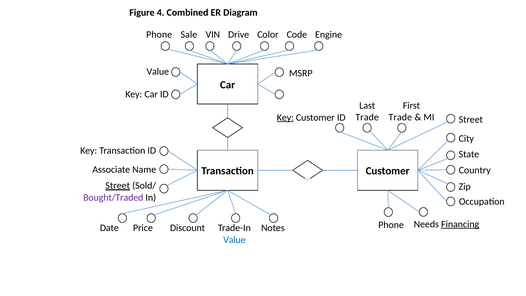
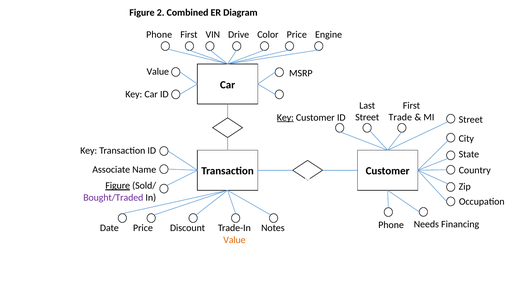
4: 4 -> 2 (161, 13)
Sale: Sale -> First (189, 35)
Color Code: Code -> Price (297, 35)
Trade: Trade -> Street (367, 117)
Street: Street -> Figure (118, 186)
Financing underline: present -> none (460, 224)
Value colour: blue -> orange (234, 240)
